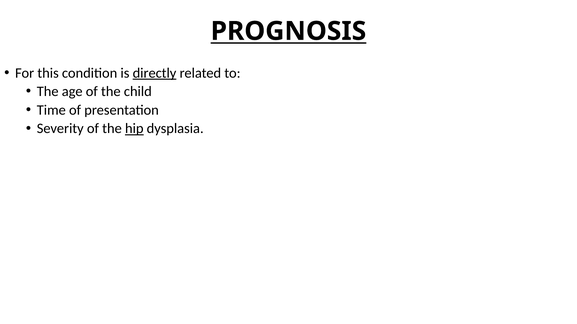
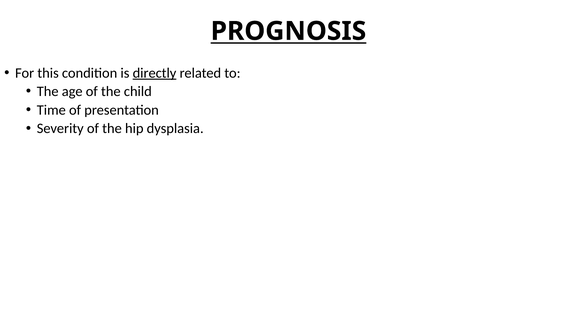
hip underline: present -> none (134, 129)
